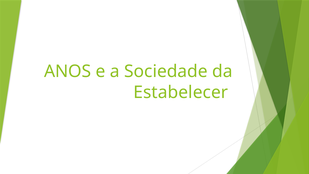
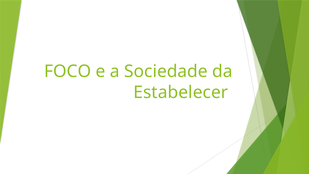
ANOS: ANOS -> FOCO (68, 71)
